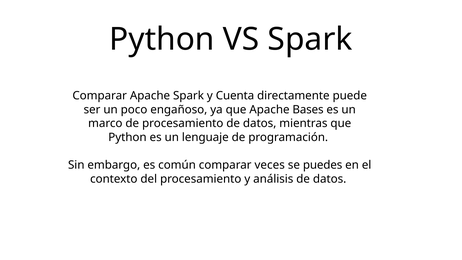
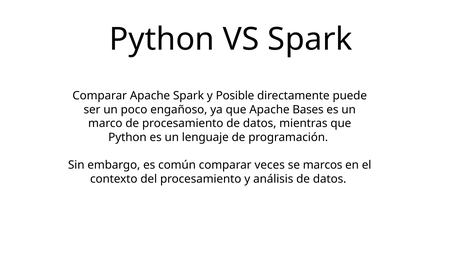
Cuenta: Cuenta -> Posible (235, 96)
puedes: puedes -> marcos (323, 165)
